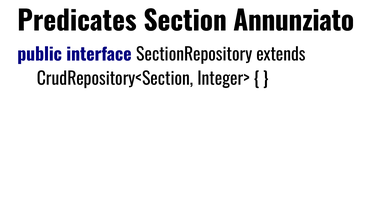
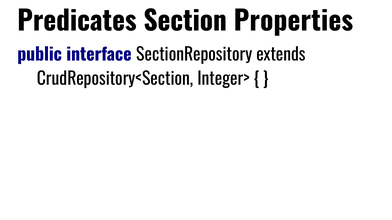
Annunziato: Annunziato -> Properties (293, 22)
